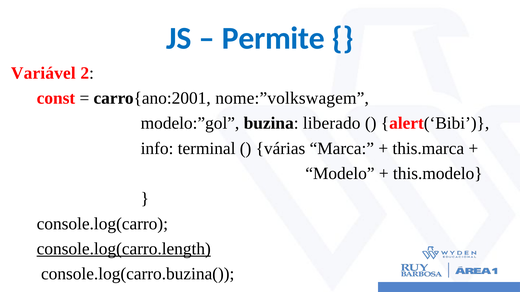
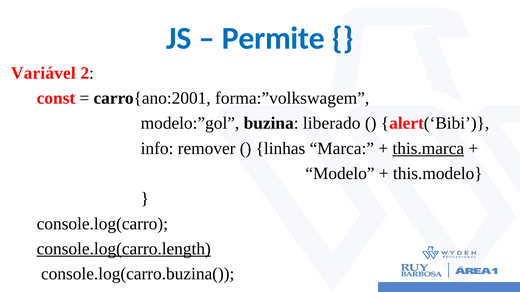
nome:”volkswagem: nome:”volkswagem -> forma:”volkswagem (292, 98)
terminal: terminal -> remover (207, 149)
várias: várias -> linhas (280, 149)
this.marca underline: none -> present (428, 149)
